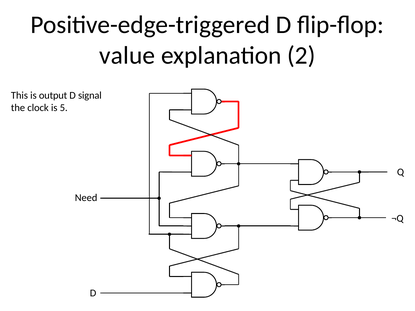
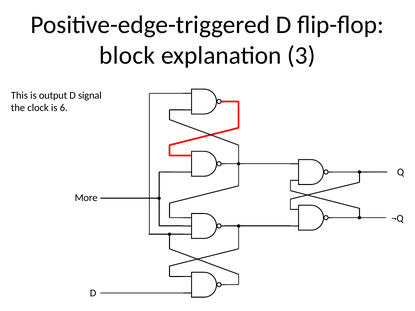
value: value -> block (127, 55)
2: 2 -> 3 (301, 55)
5: 5 -> 6 (64, 108)
Need: Need -> More (86, 198)
